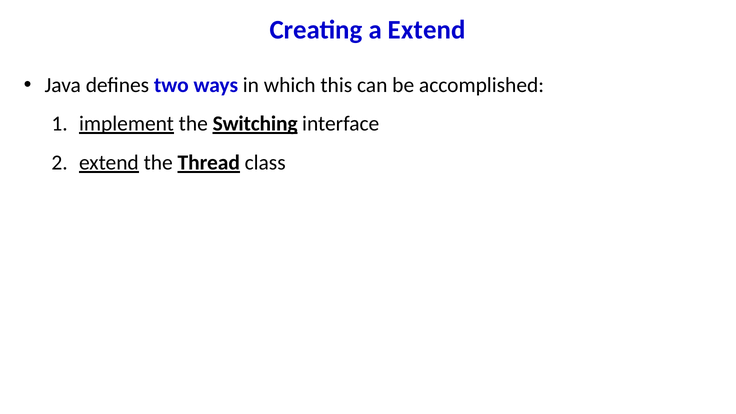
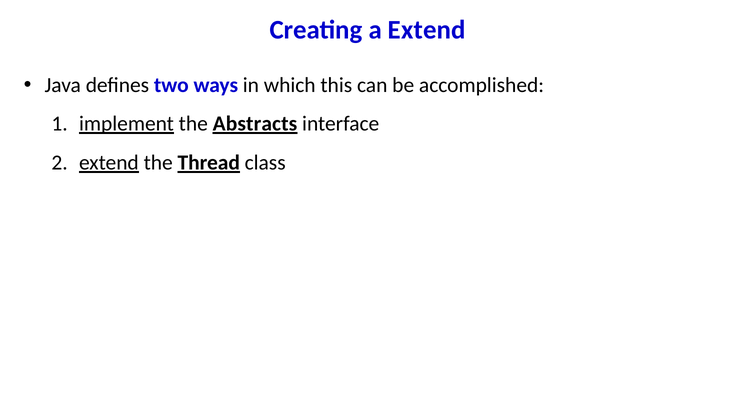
Switching: Switching -> Abstracts (255, 124)
